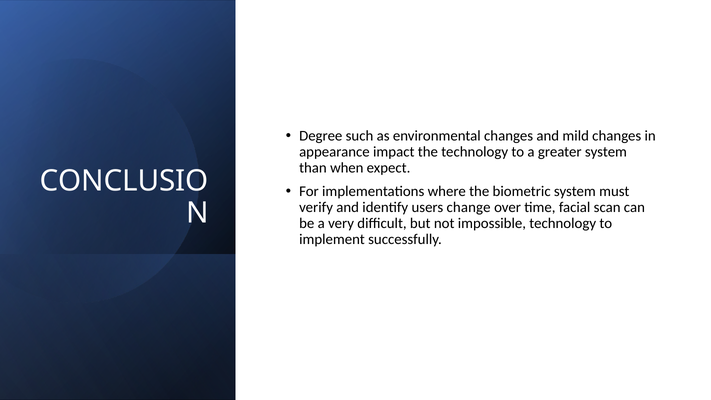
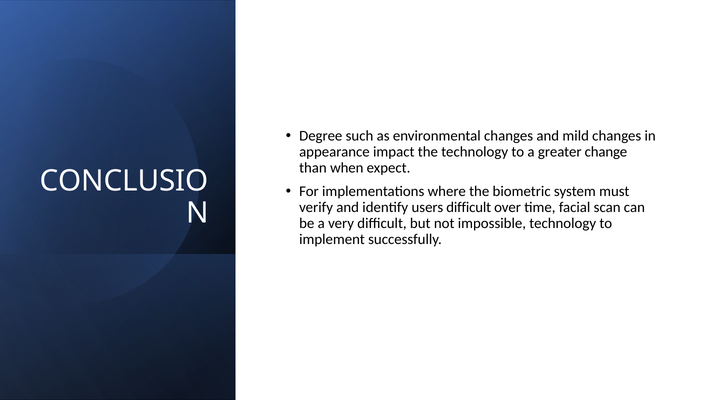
greater system: system -> change (606, 152)
users change: change -> difficult (469, 208)
